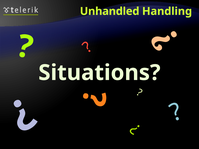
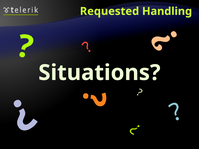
Unhandled: Unhandled -> Requested (110, 11)
